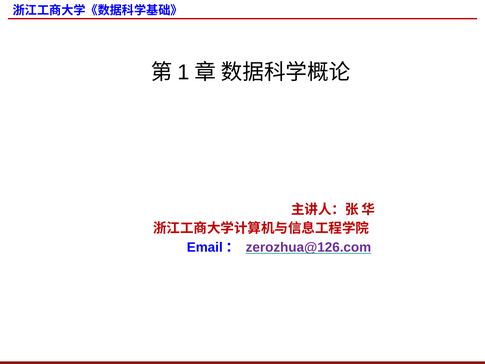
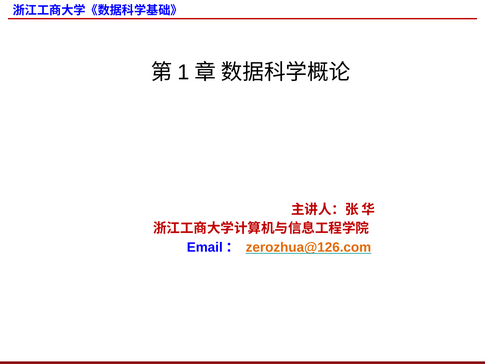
zerozhua@126.com colour: purple -> orange (308, 247)
